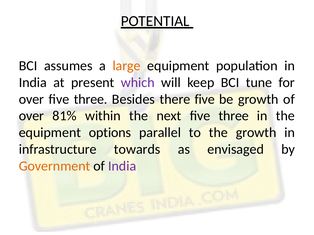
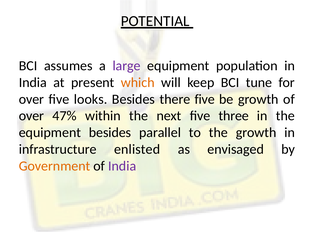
large colour: orange -> purple (127, 66)
which colour: purple -> orange (138, 83)
over five three: three -> looks (91, 99)
81%: 81% -> 47% (65, 116)
equipment options: options -> besides (110, 133)
towards: towards -> enlisted (137, 150)
